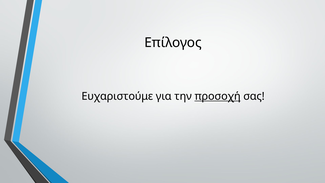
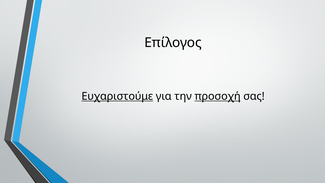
Ευχαριστούμε underline: none -> present (117, 96)
